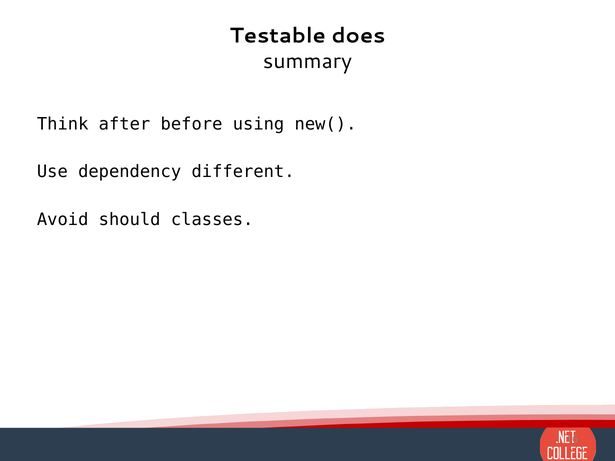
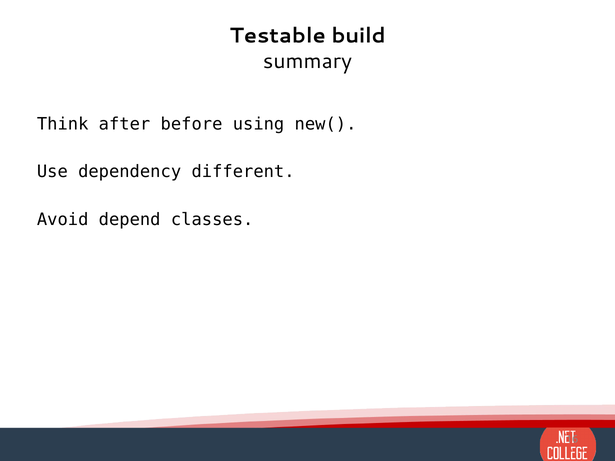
does: does -> build (359, 36)
should: should -> depend (130, 220)
